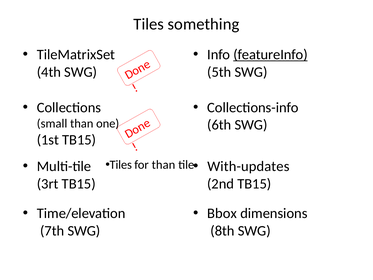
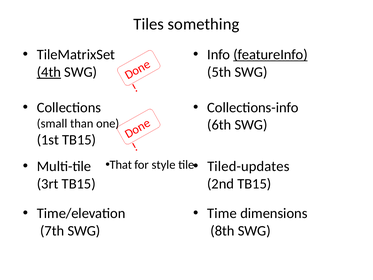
4th underline: none -> present (49, 72)
Tiles: Tiles -> That (121, 165)
for than: than -> style (164, 165)
With-updates: With-updates -> Tiled-updates (248, 166)
Bbox: Bbox -> Time (222, 213)
